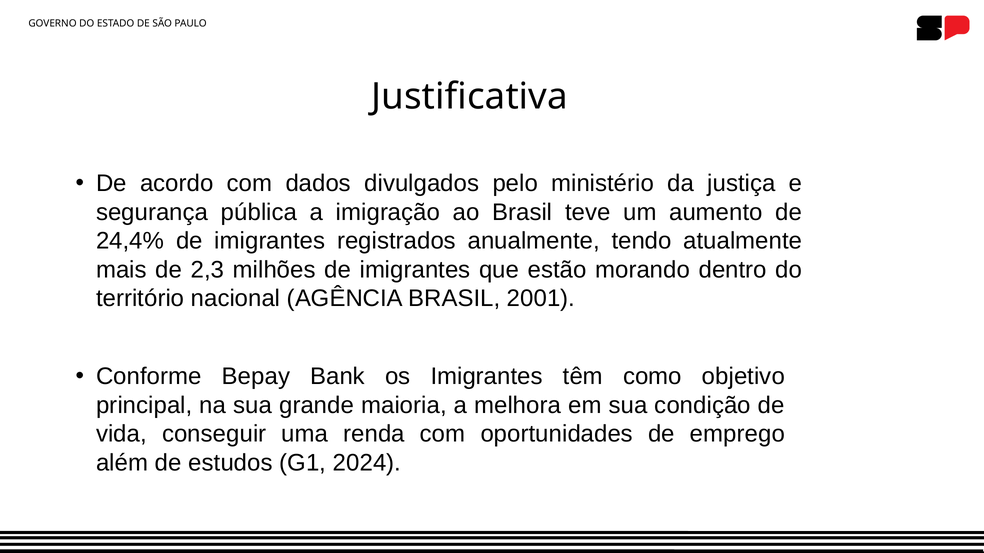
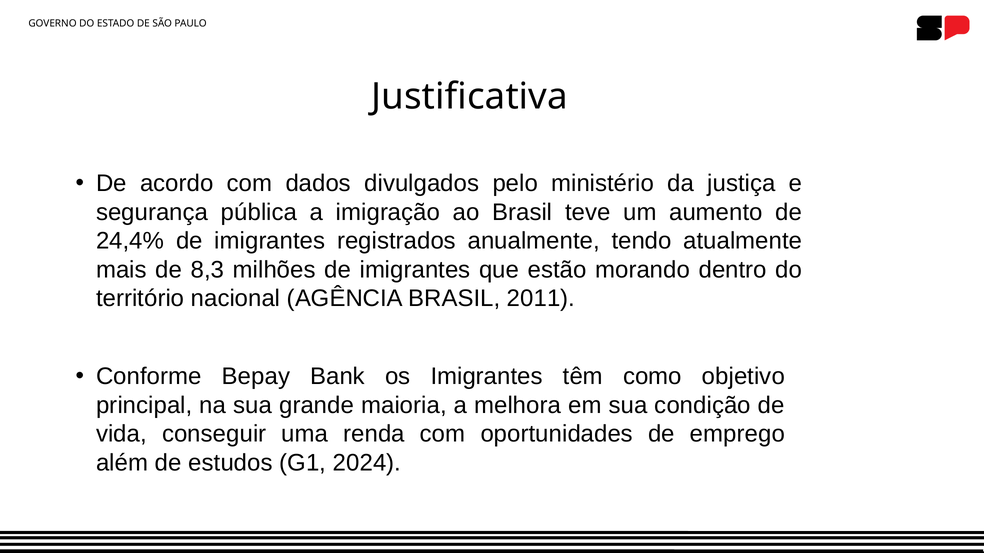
2,3: 2,3 -> 8,3 (208, 270)
2001: 2001 -> 2011 (541, 299)
